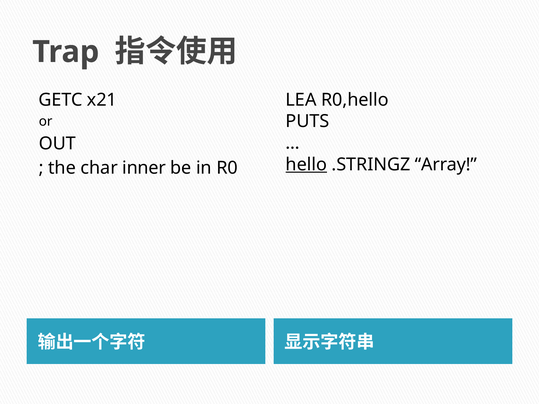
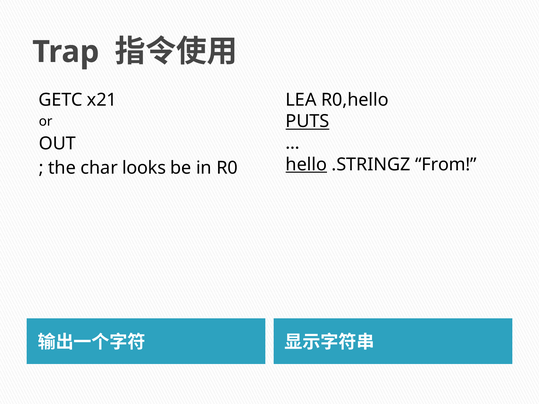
PUTS underline: none -> present (308, 121)
Array: Array -> From (446, 165)
inner: inner -> looks (144, 168)
